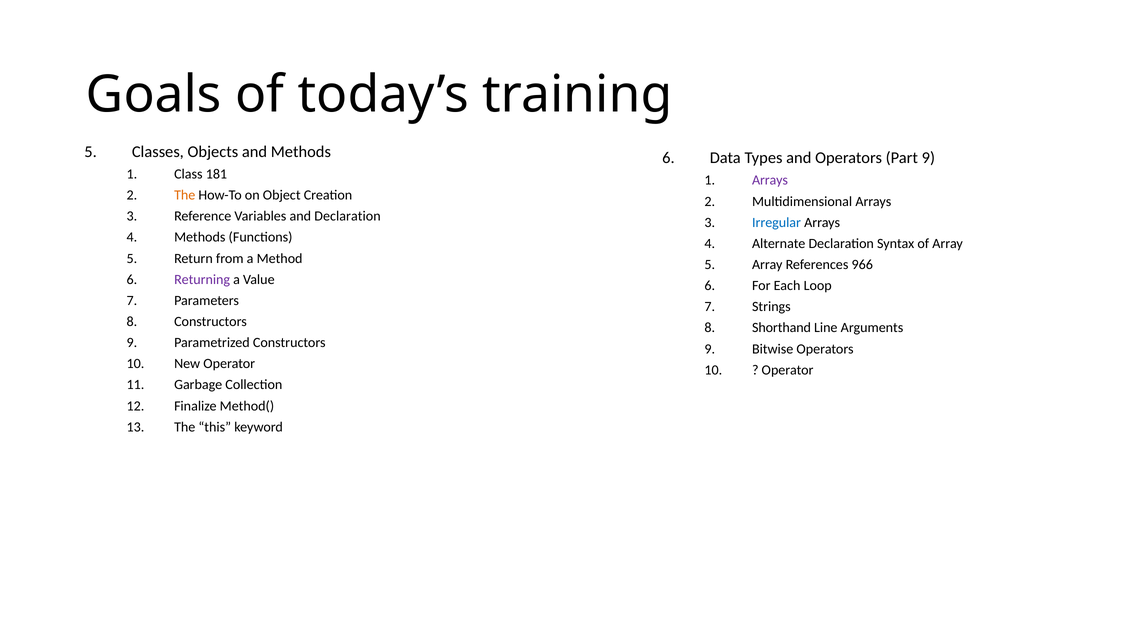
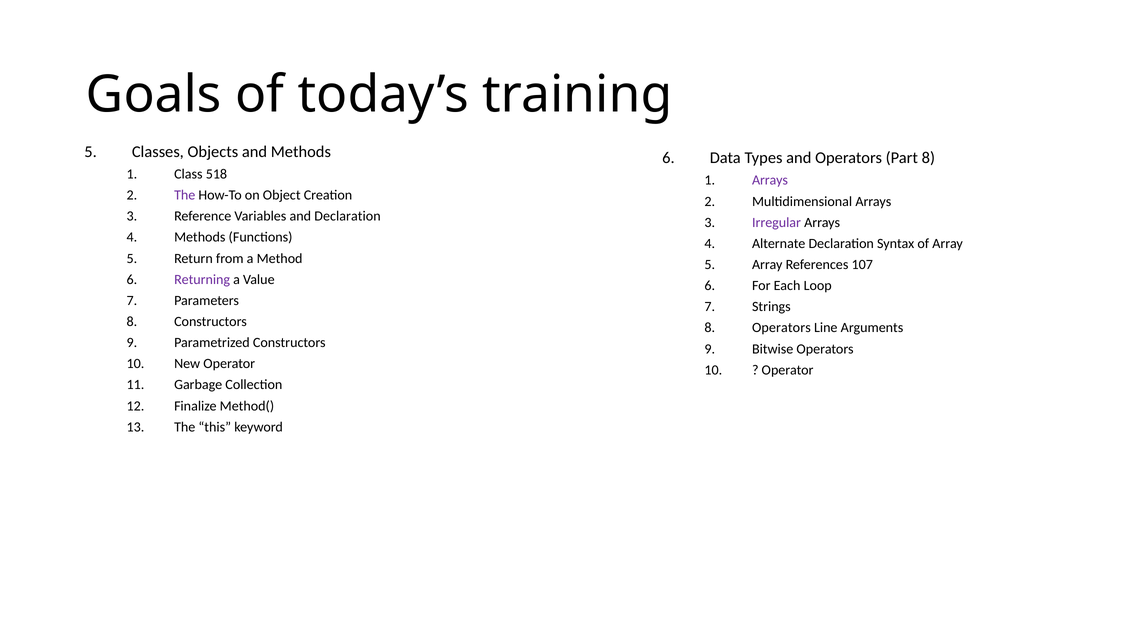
Part 9: 9 -> 8 (928, 158)
181: 181 -> 518 (216, 174)
The colour: orange -> purple (185, 195)
Irregular colour: blue -> purple (777, 222)
966: 966 -> 107 (862, 265)
Shorthand: Shorthand -> Operators (781, 328)
